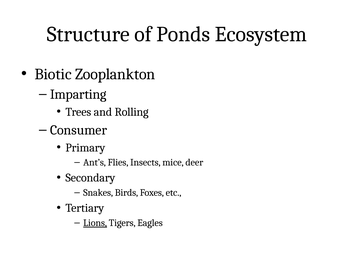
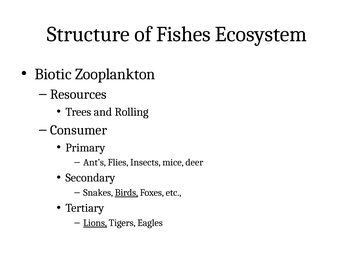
Ponds: Ponds -> Fishes (183, 34)
Imparting: Imparting -> Resources (78, 95)
Birds underline: none -> present (126, 193)
